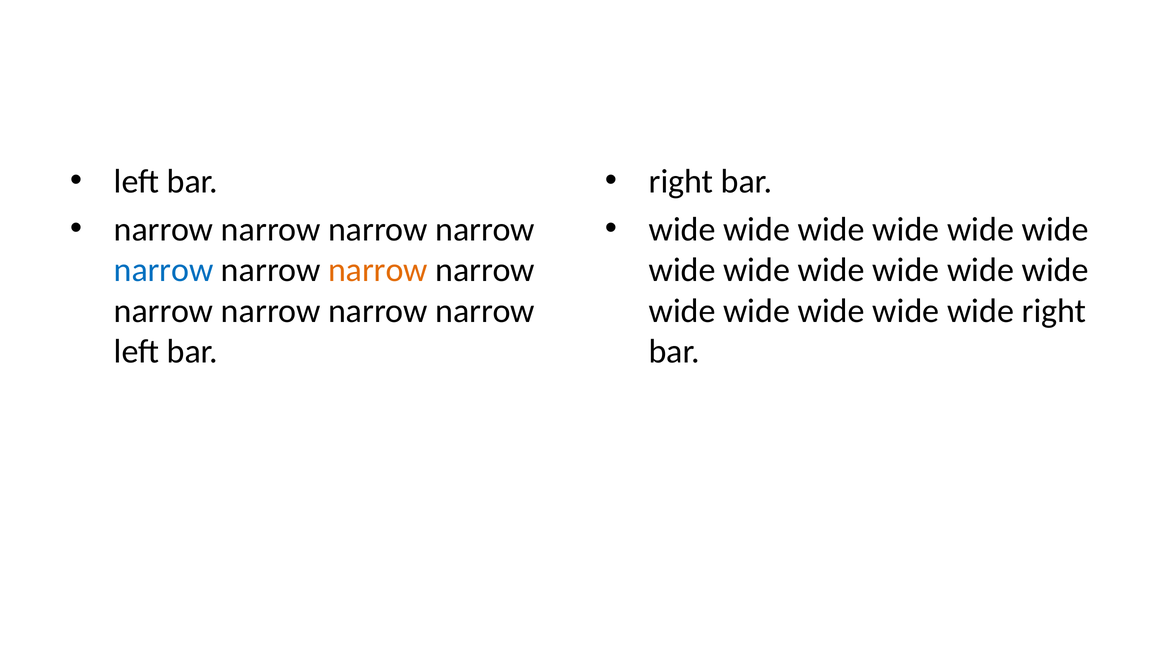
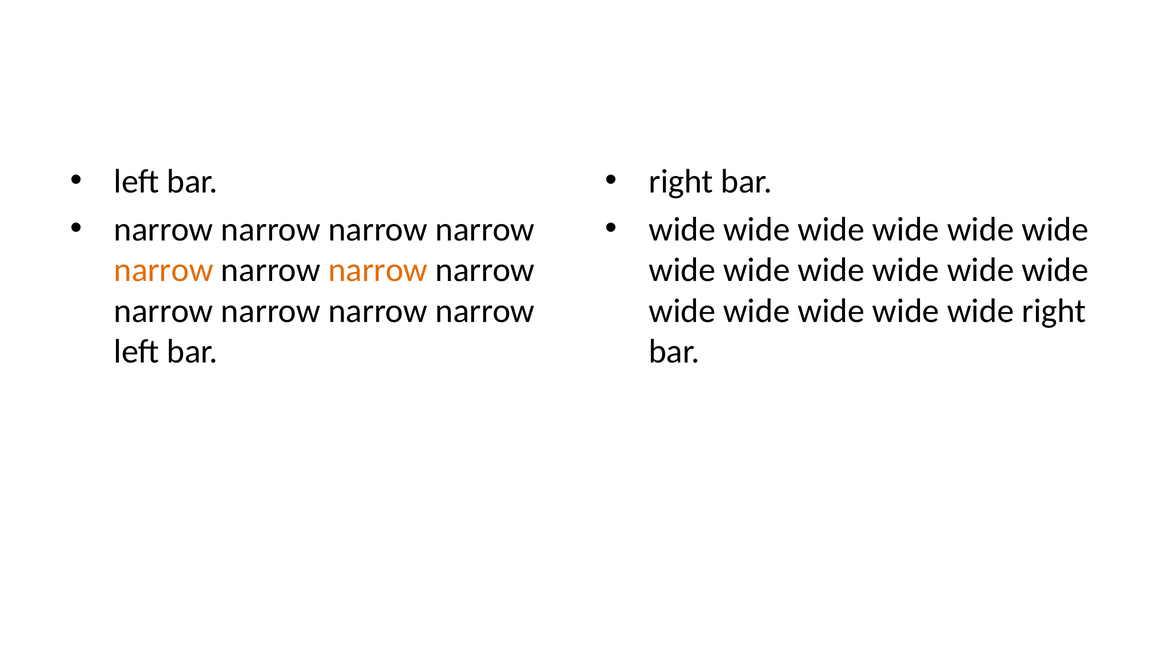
narrow colour: blue -> orange (164, 270)
